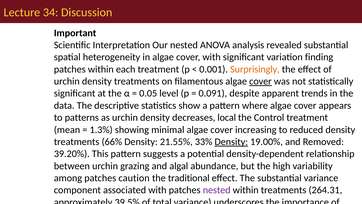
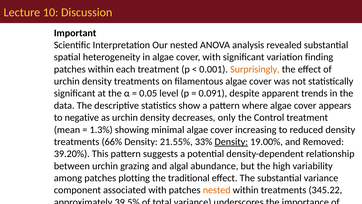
34: 34 -> 10 (51, 12)
cover underline: present -> none (260, 81)
patterns: patterns -> negative (82, 117)
decreases local: local -> only (227, 117)
caution: caution -> plotting (134, 178)
nested colour: purple -> orange (217, 190)
264.31: 264.31 -> 345.22 (325, 190)
